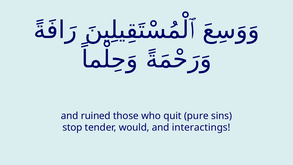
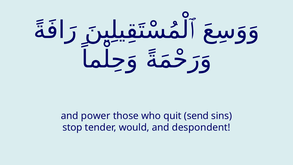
ruined: ruined -> power (96, 116)
pure: pure -> send (196, 116)
interactings: interactings -> despondent (201, 127)
